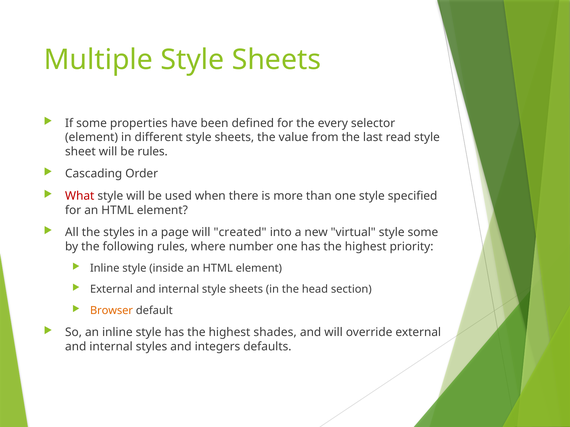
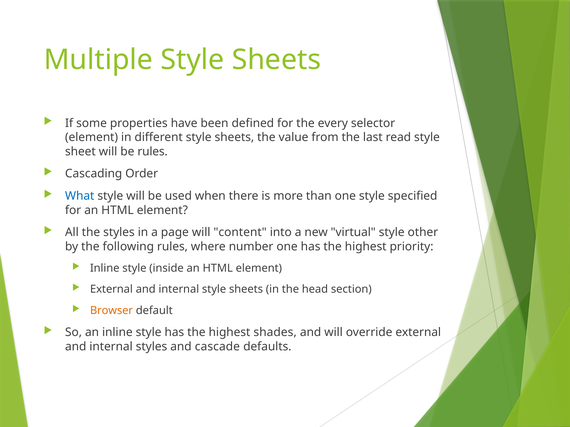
What colour: red -> blue (80, 196)
created: created -> content (240, 233)
style some: some -> other (423, 233)
integers: integers -> cascade (217, 347)
